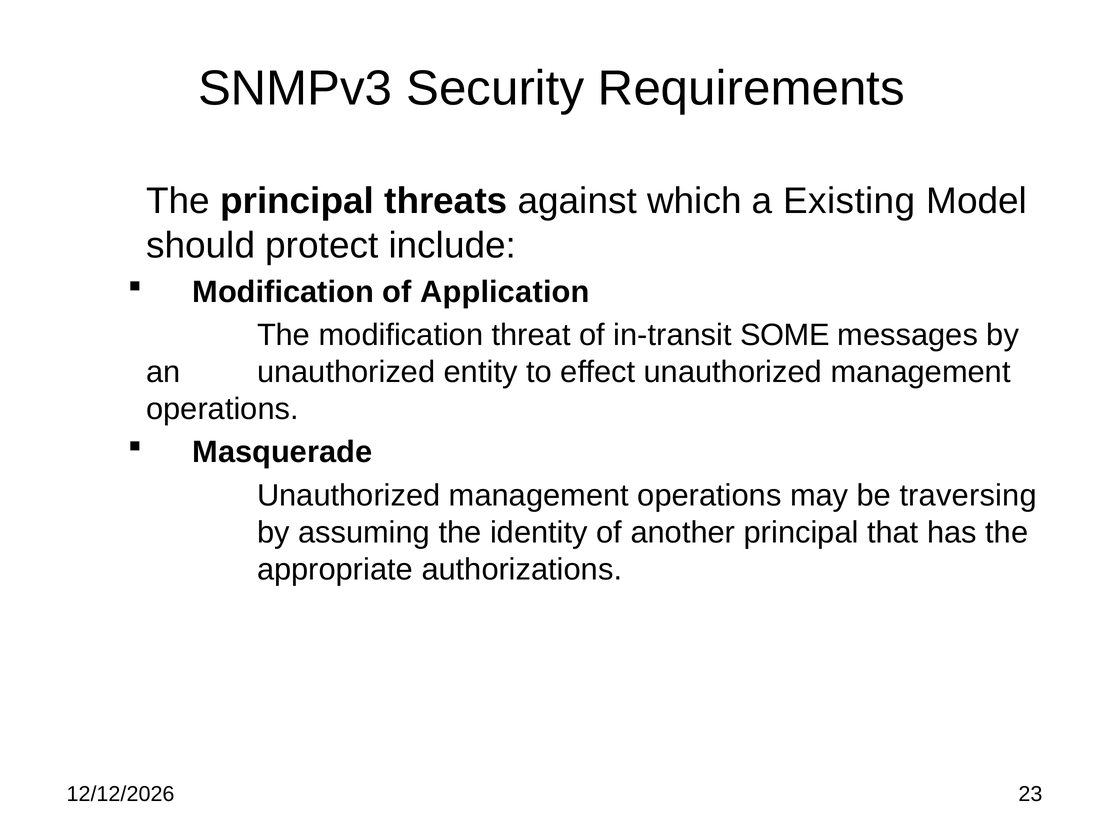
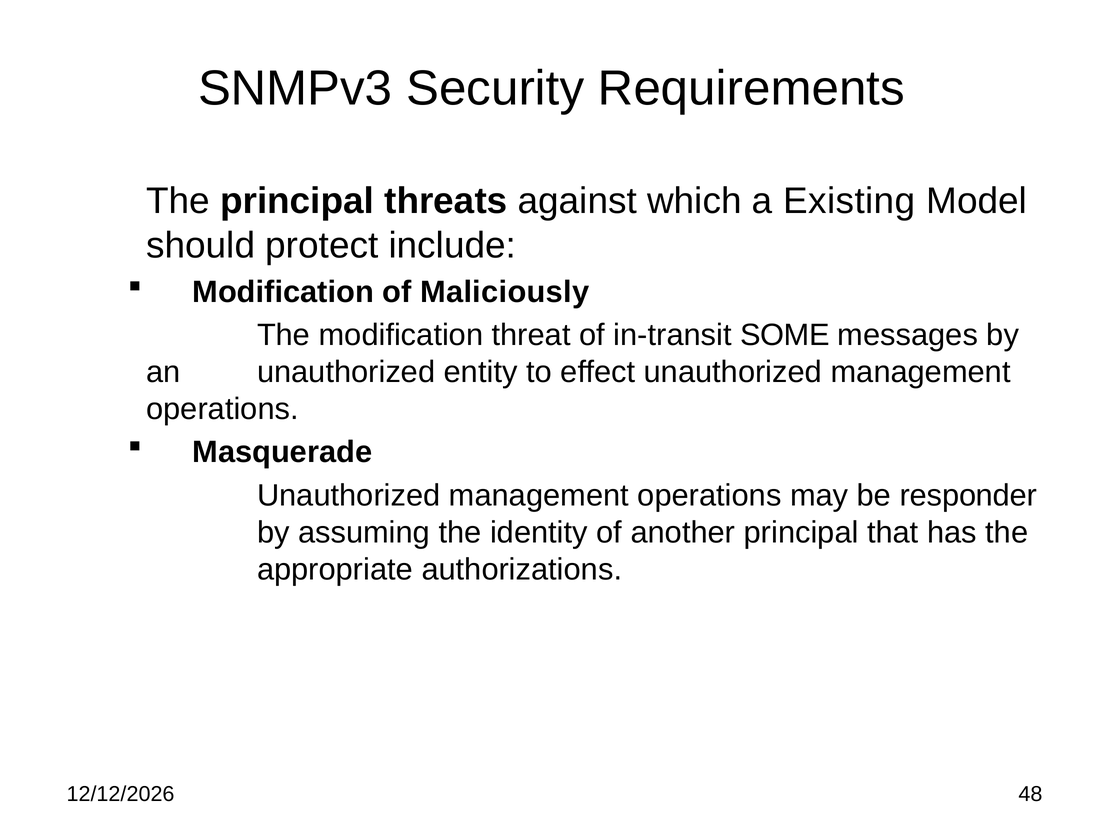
Application: Application -> Maliciously (505, 292)
traversing: traversing -> responder (968, 495)
23: 23 -> 48 (1030, 794)
